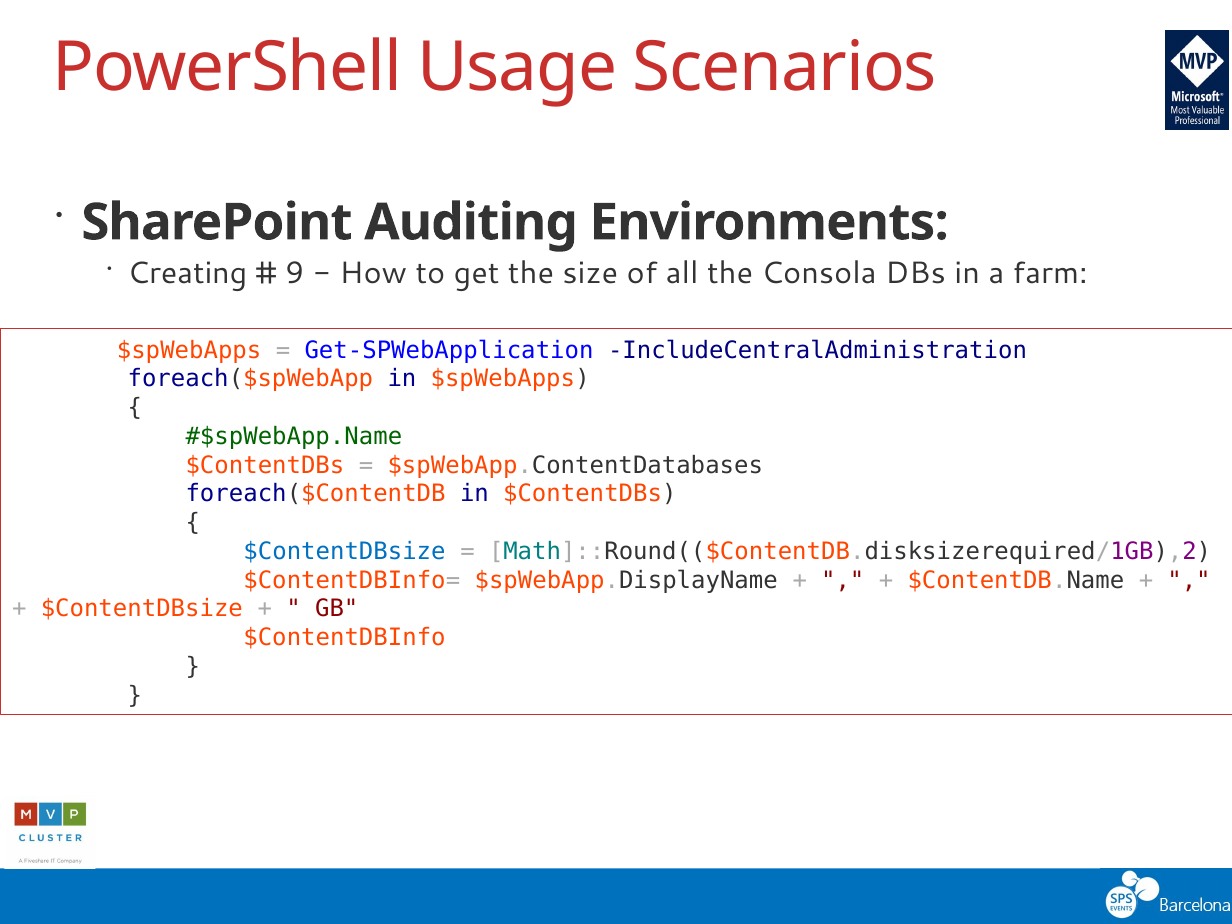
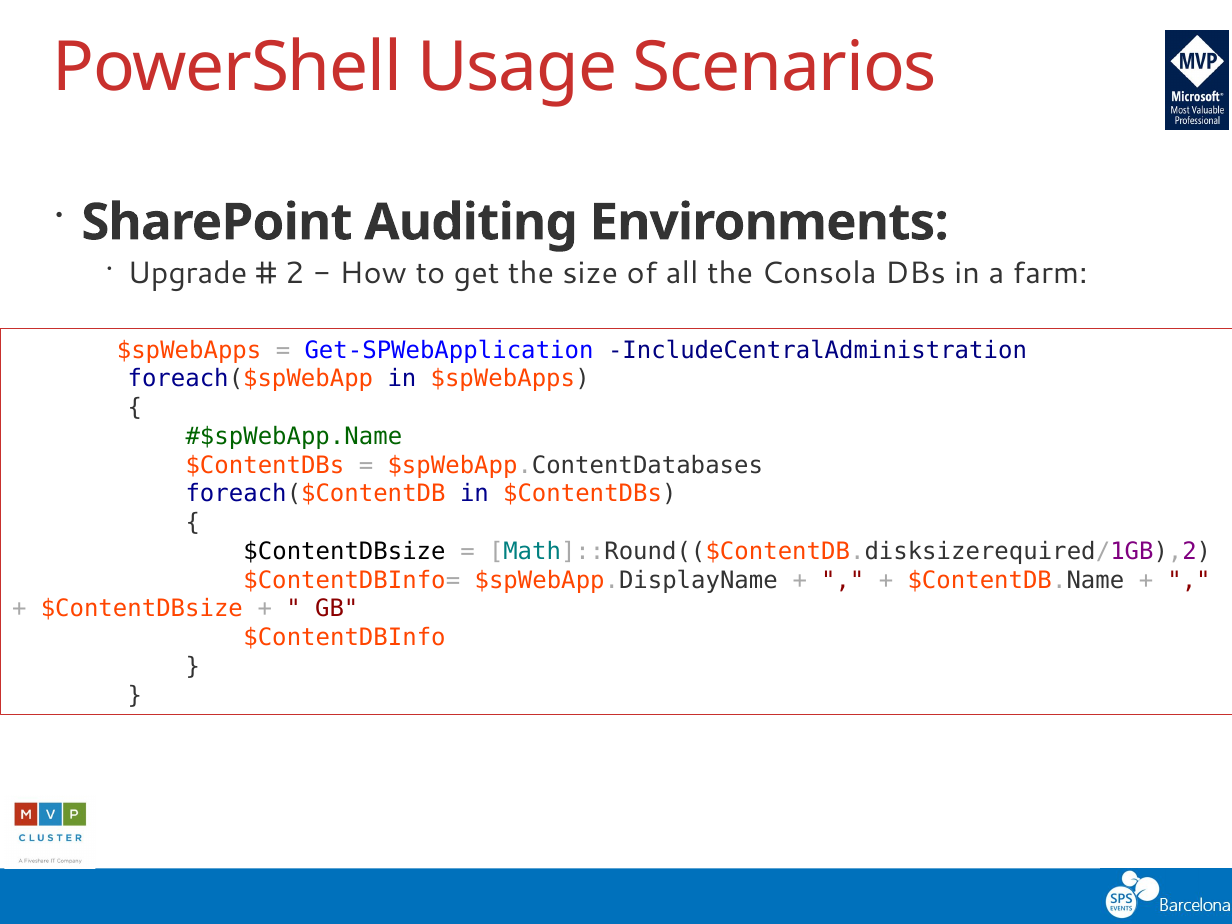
Creating: Creating -> Upgrade (187, 273)
9: 9 -> 2 (295, 273)
$ContentDBsize colour: blue -> black (345, 551)
